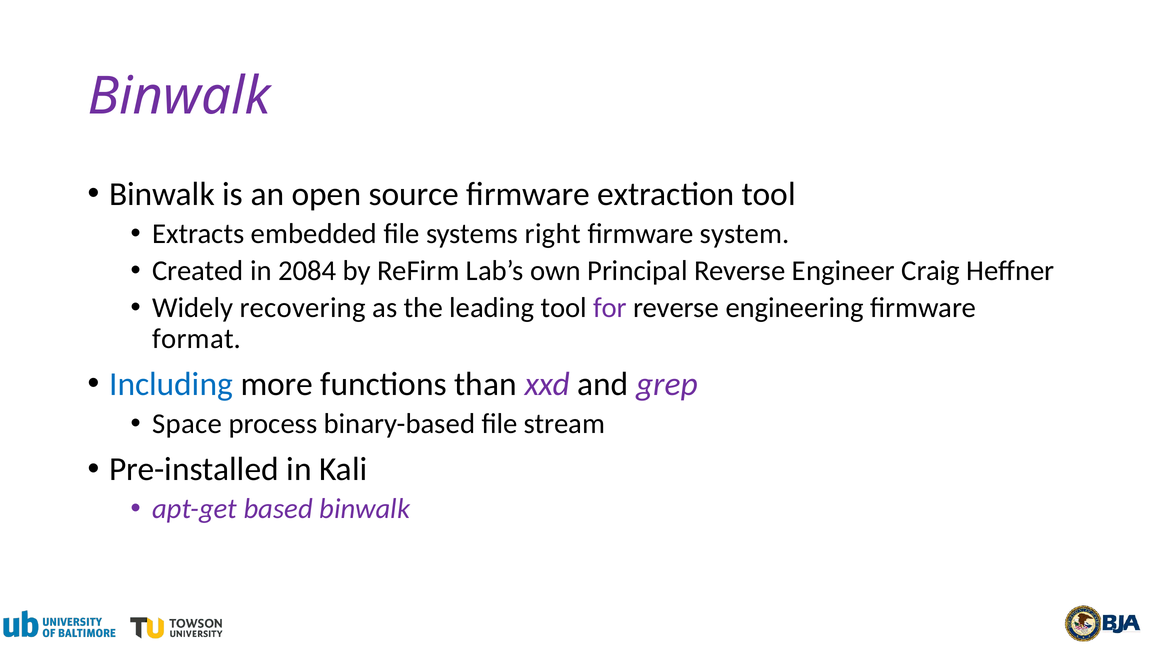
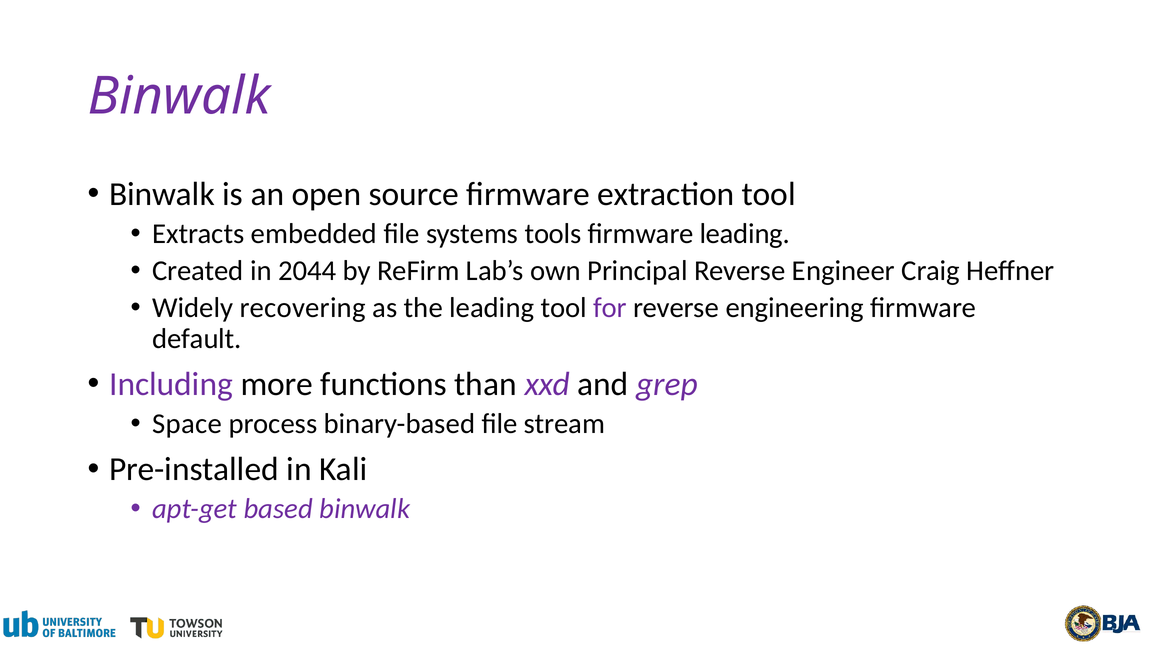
right: right -> tools (553, 234)
firmware system: system -> leading (745, 234)
2084: 2084 -> 2044 (307, 271)
format: format -> default (197, 339)
Including colour: blue -> purple (171, 384)
